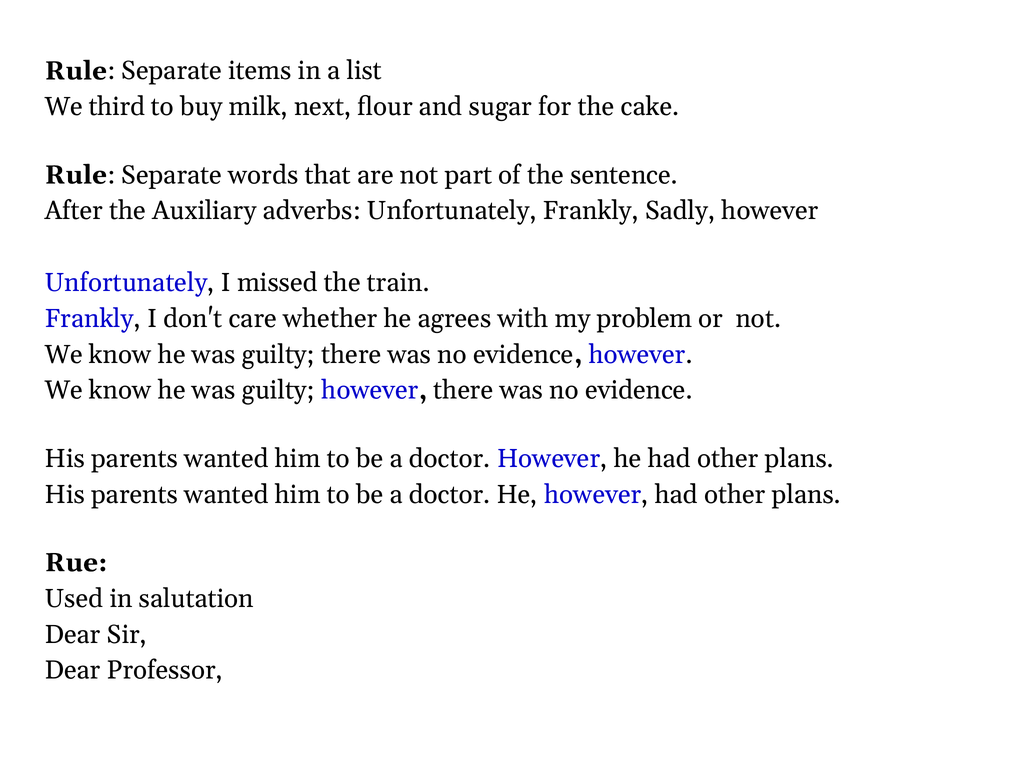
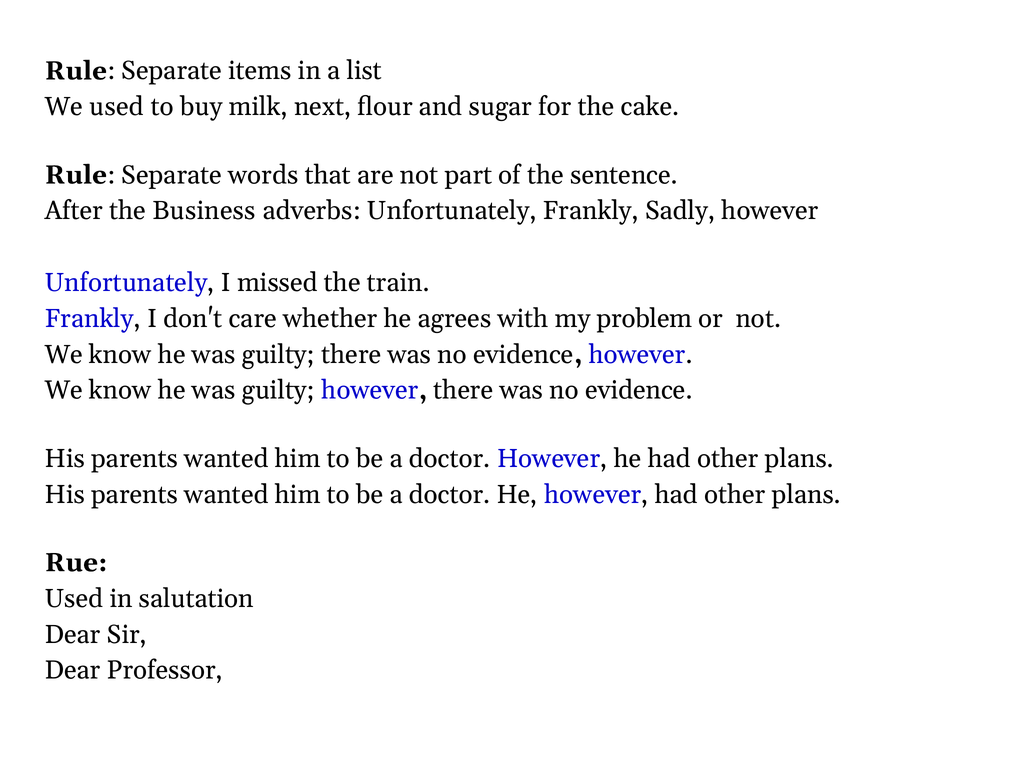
We third: third -> used (117, 107)
Auxiliary: Auxiliary -> Business (204, 211)
